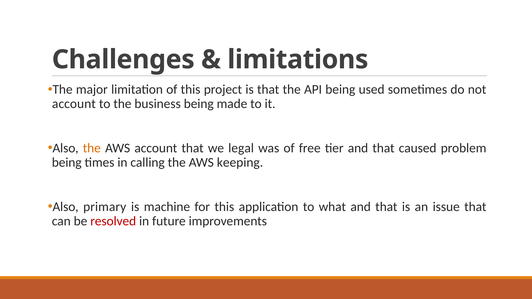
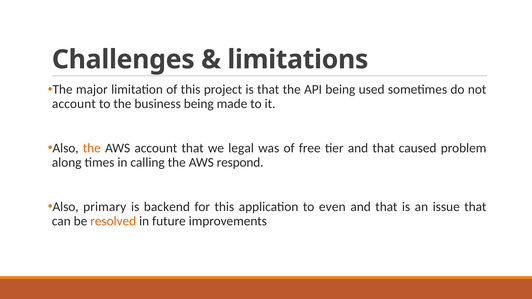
being: being -> along (67, 163)
keeping: keeping -> respond (240, 163)
machine: machine -> backend (167, 207)
what: what -> even (332, 207)
resolved colour: red -> orange (113, 221)
